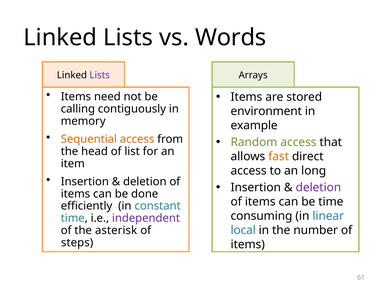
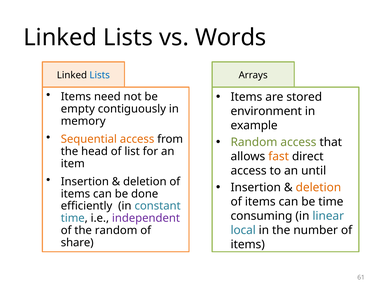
Lists colour: purple -> blue (100, 75)
calling: calling -> empty (78, 109)
long: long -> until (314, 171)
deletion colour: purple -> orange (318, 187)
the asterisk: asterisk -> random (116, 230)
steps: steps -> share (77, 243)
